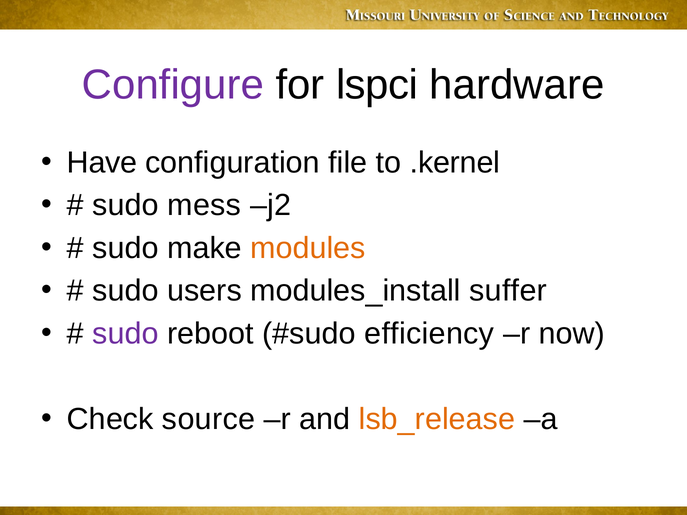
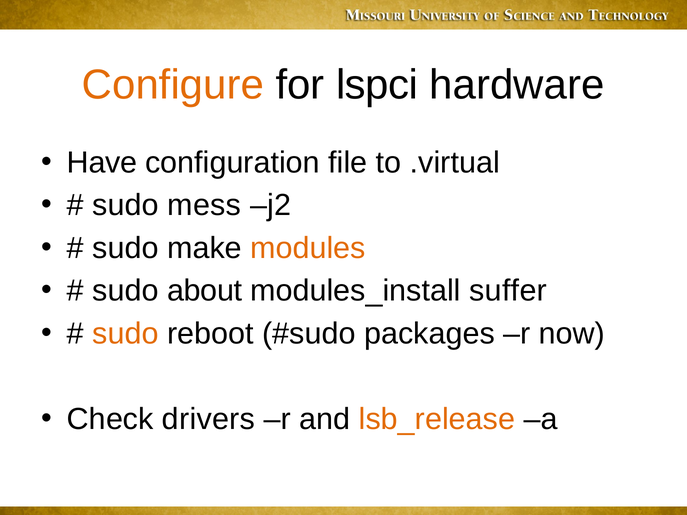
Configure colour: purple -> orange (173, 85)
.kernel: .kernel -> .virtual (455, 163)
users: users -> about (205, 291)
sudo colour: purple -> orange (126, 334)
efficiency: efficiency -> packages (429, 334)
source: source -> drivers (209, 419)
